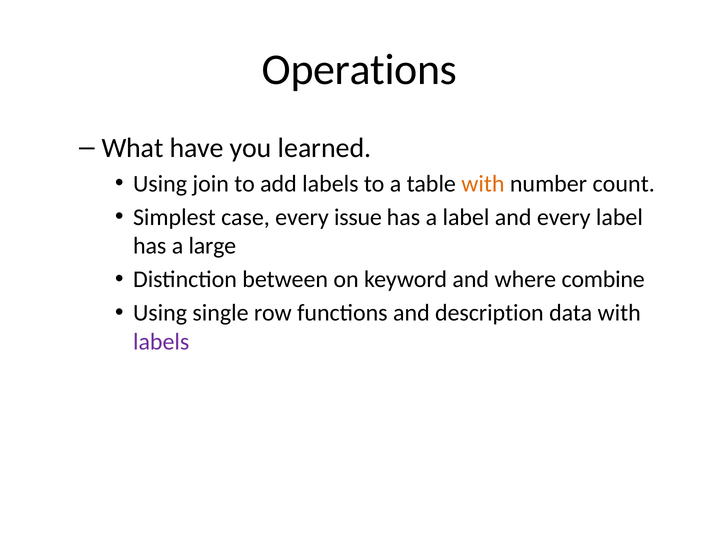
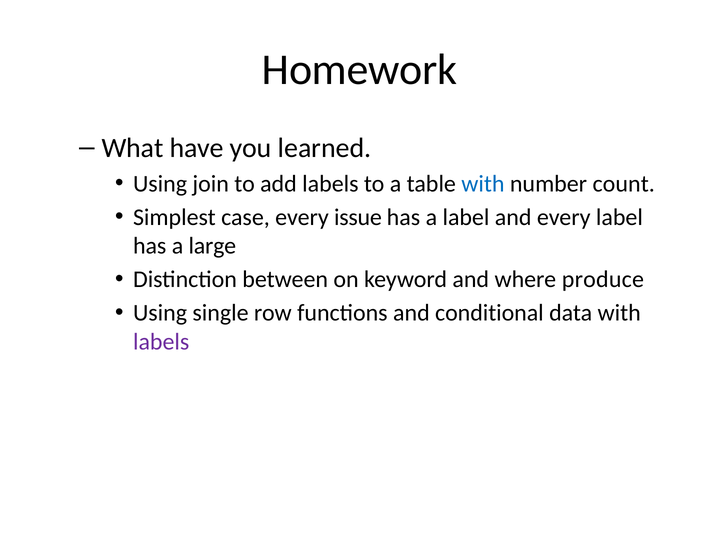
Operations: Operations -> Homework (359, 70)
with colour: orange -> blue (483, 184)
combine: combine -> produce (603, 280)
description: description -> conditional (489, 313)
